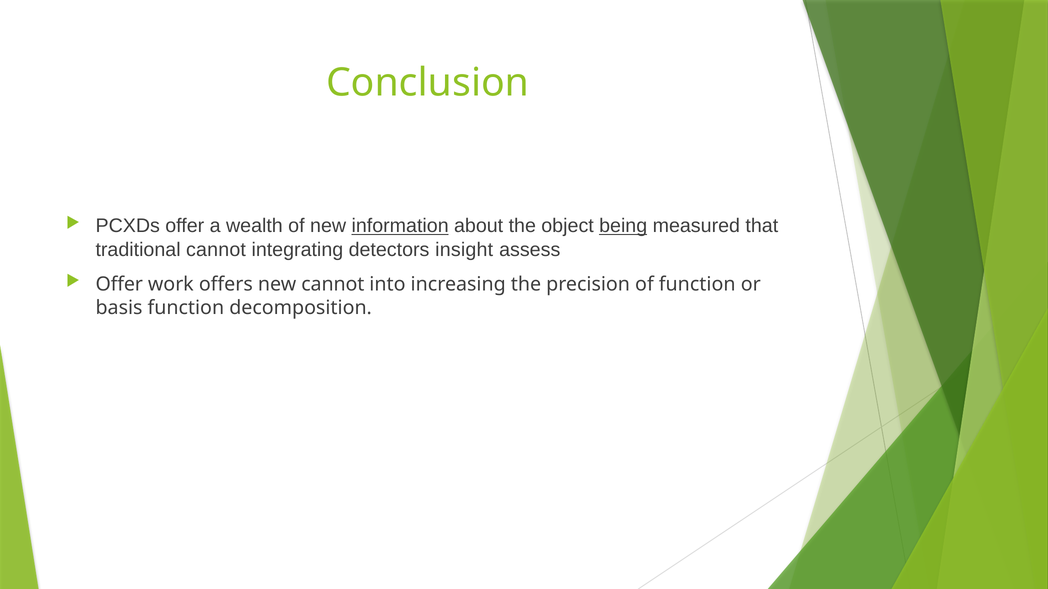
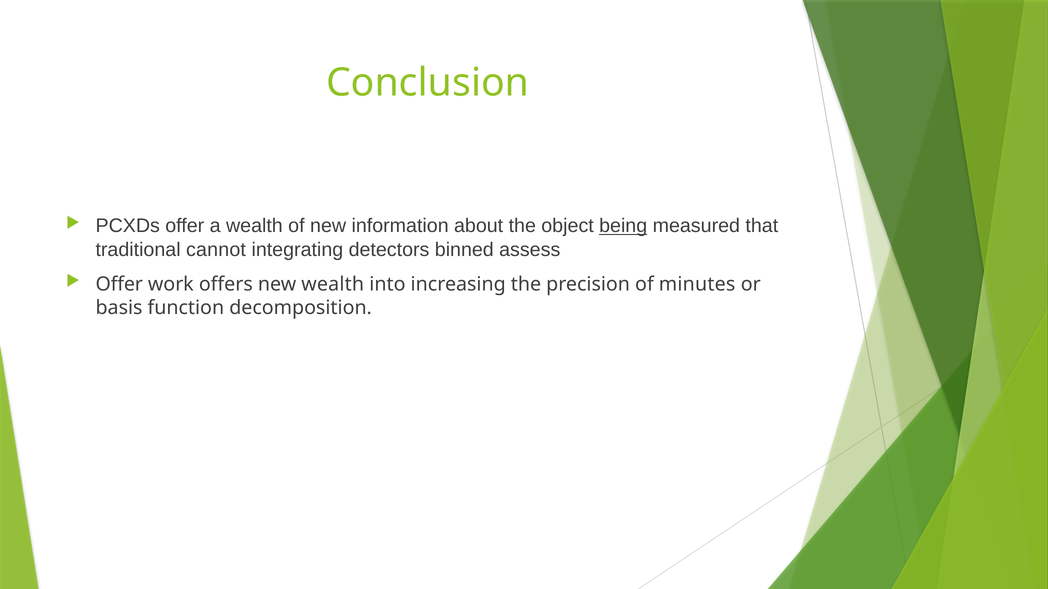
information underline: present -> none (400, 226)
insight: insight -> binned (464, 250)
new cannot: cannot -> wealth (333, 284)
of function: function -> minutes (697, 284)
